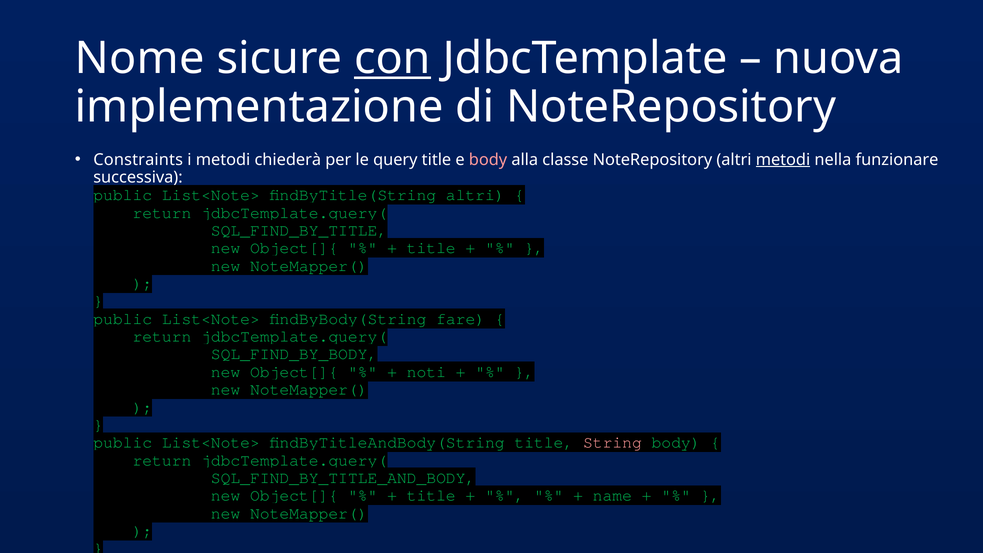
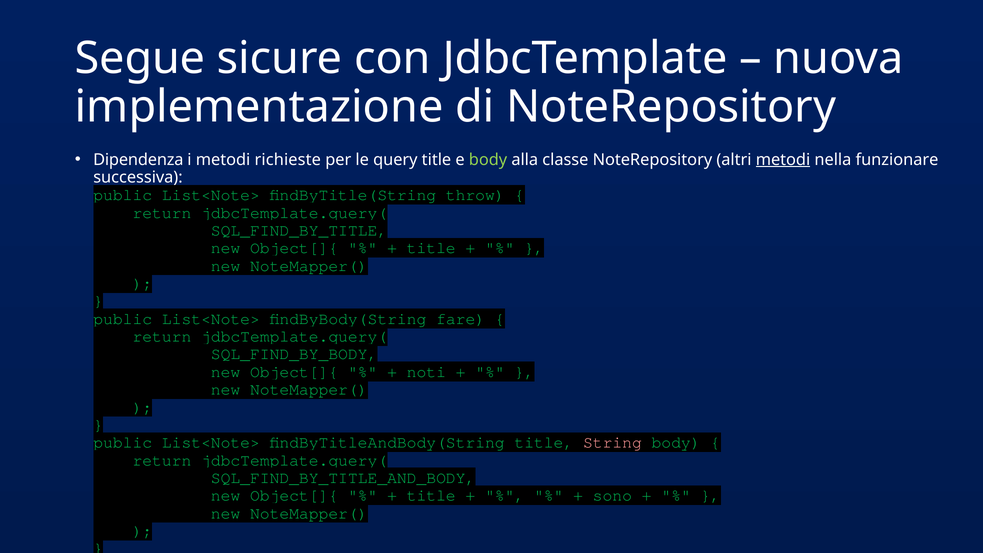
Nome: Nome -> Segue (140, 58)
con underline: present -> none (392, 58)
Constraints: Constraints -> Dipendenza (138, 160)
chiederà: chiederà -> richieste (288, 160)
body colour: pink -> light green (488, 160)
findByTitle(String altri: altri -> throw (475, 195)
name: name -> sono (612, 495)
